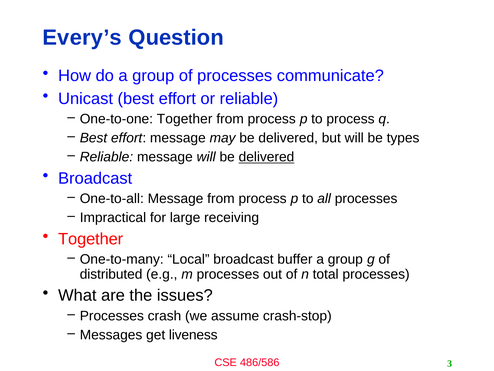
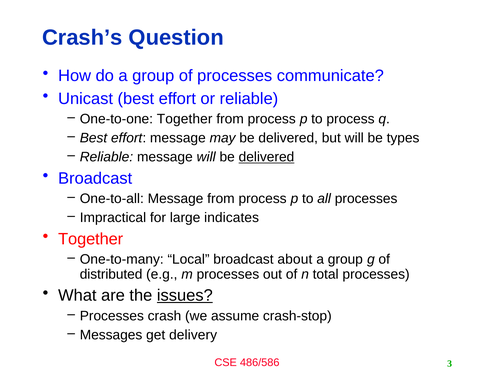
Every’s: Every’s -> Crash’s (82, 38)
receiving: receiving -> indicates (232, 217)
buffer: buffer -> about (295, 259)
issues underline: none -> present (185, 295)
liveness: liveness -> delivery (193, 335)
